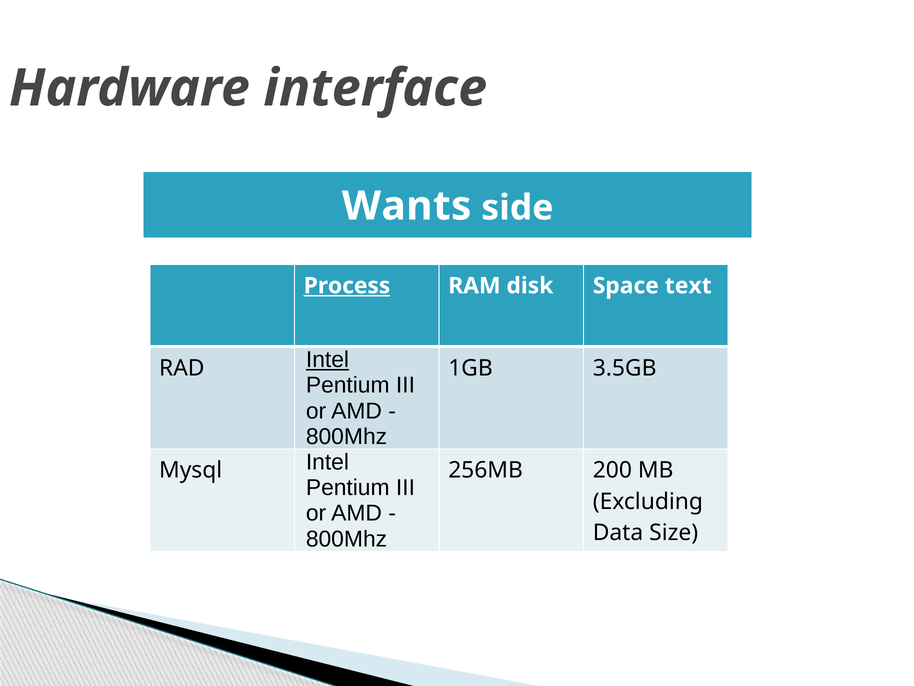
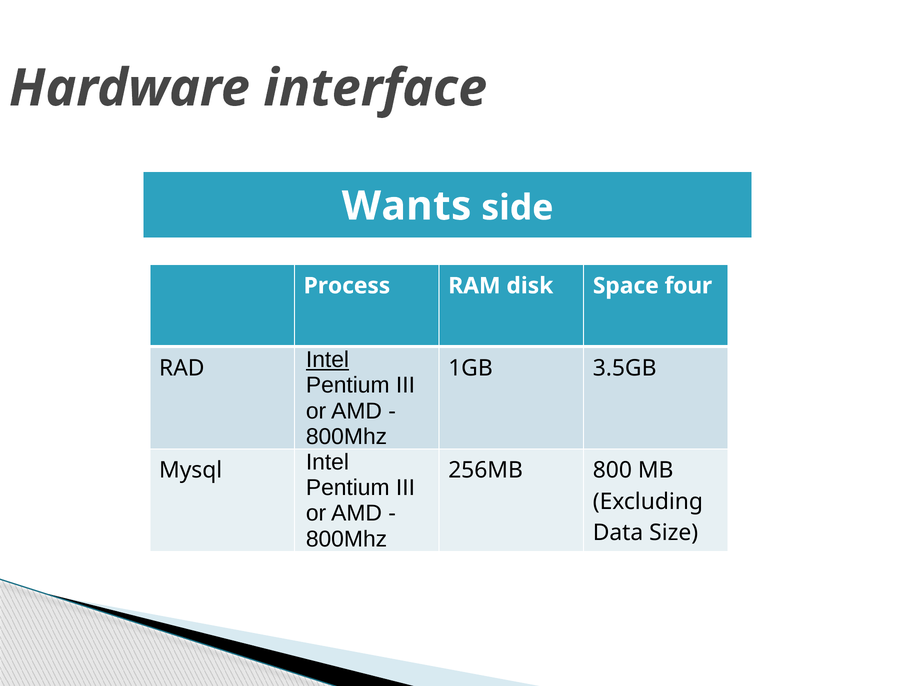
Process underline: present -> none (347, 286)
text: text -> four (688, 286)
200: 200 -> 800 (612, 470)
